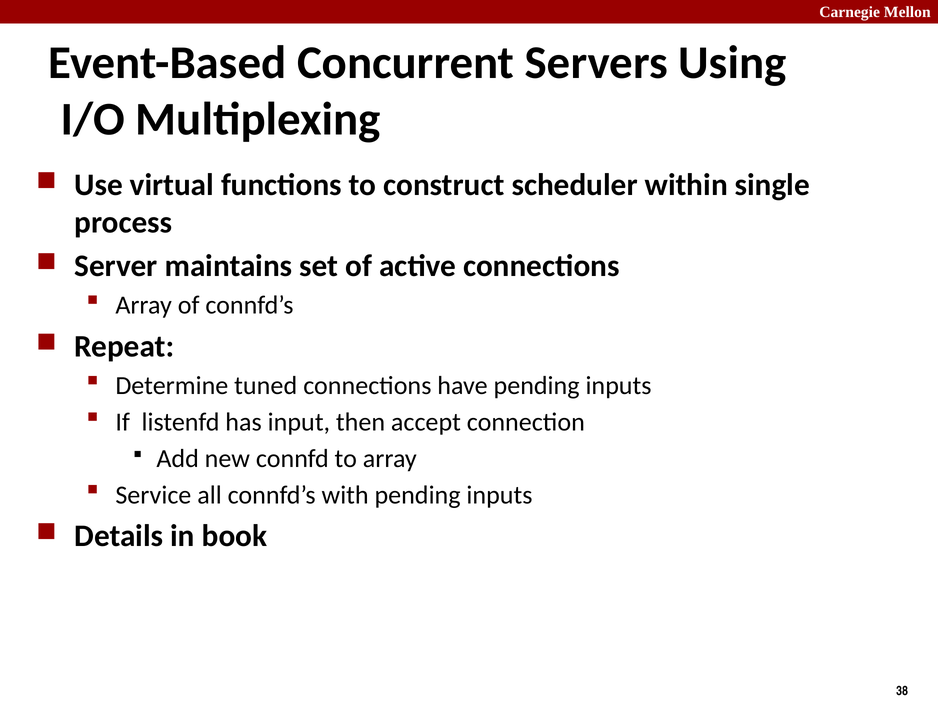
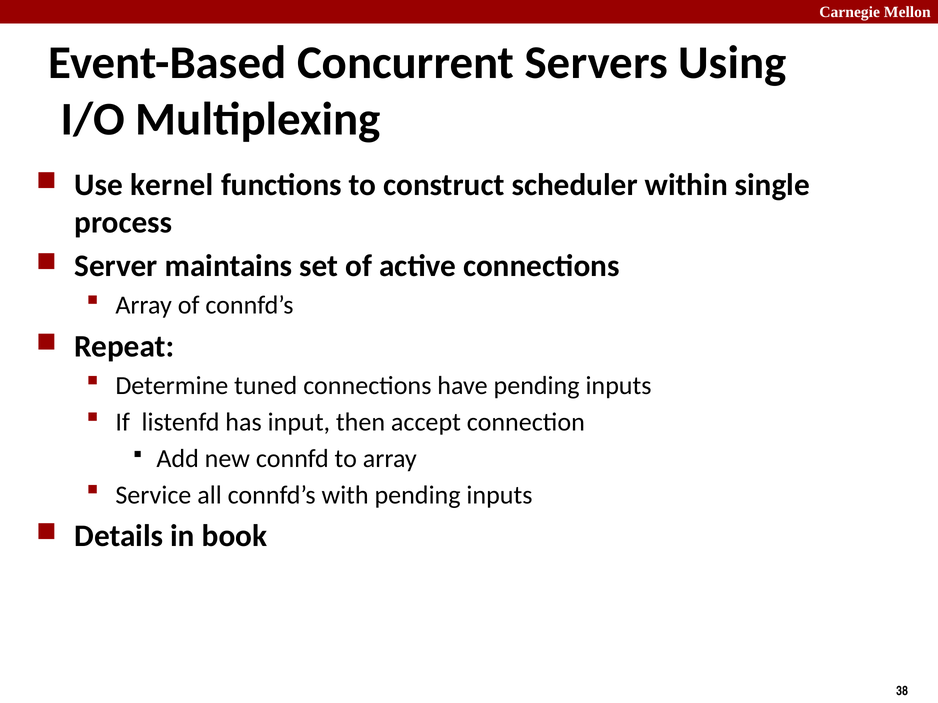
virtual: virtual -> kernel (172, 185)
